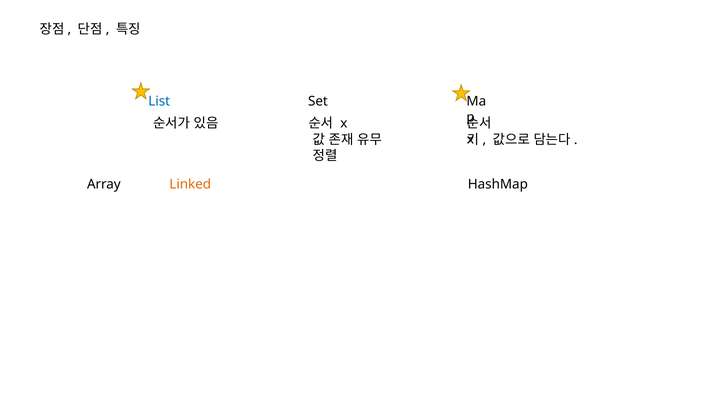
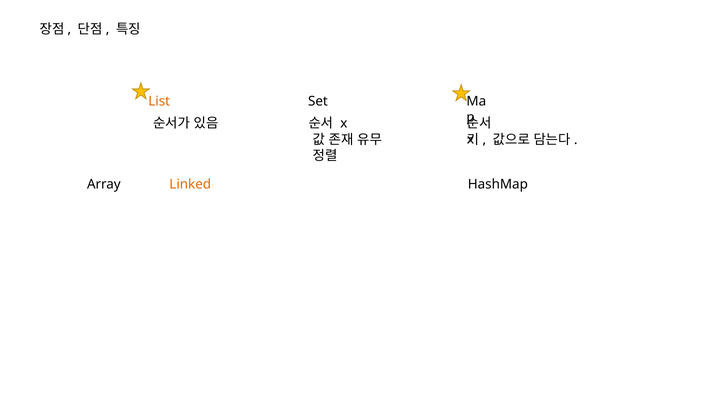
List colour: blue -> orange (159, 101)
